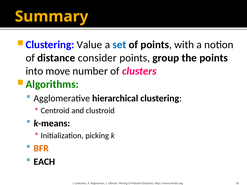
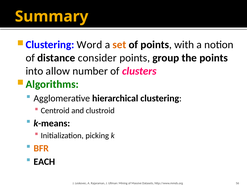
Value: Value -> Word (89, 45)
set colour: blue -> orange (119, 45)
move: move -> allow (58, 71)
